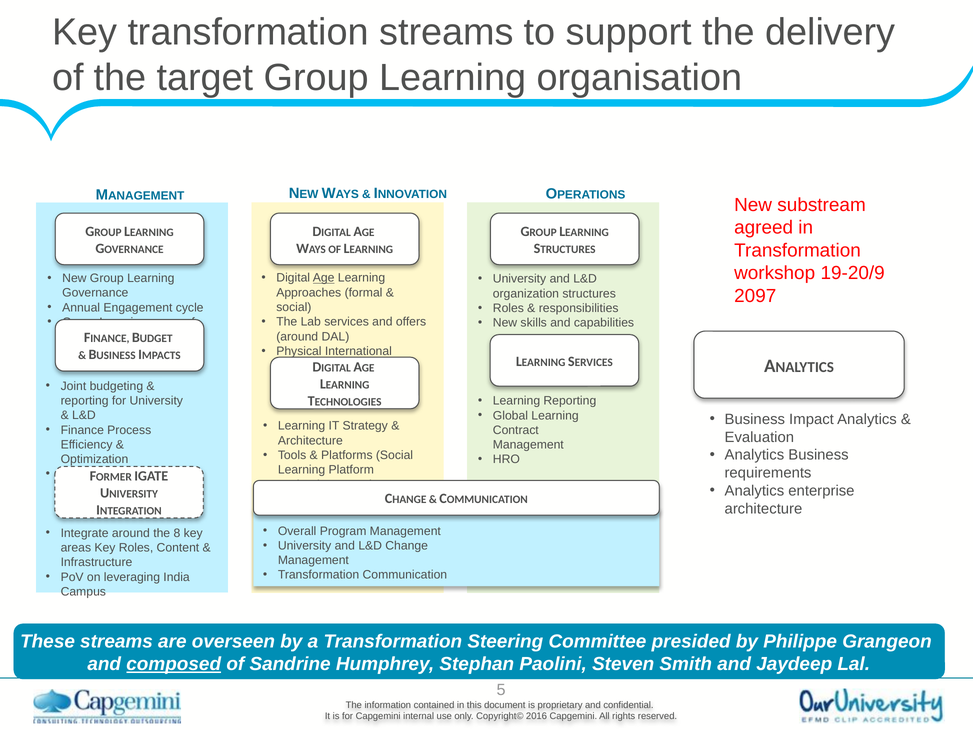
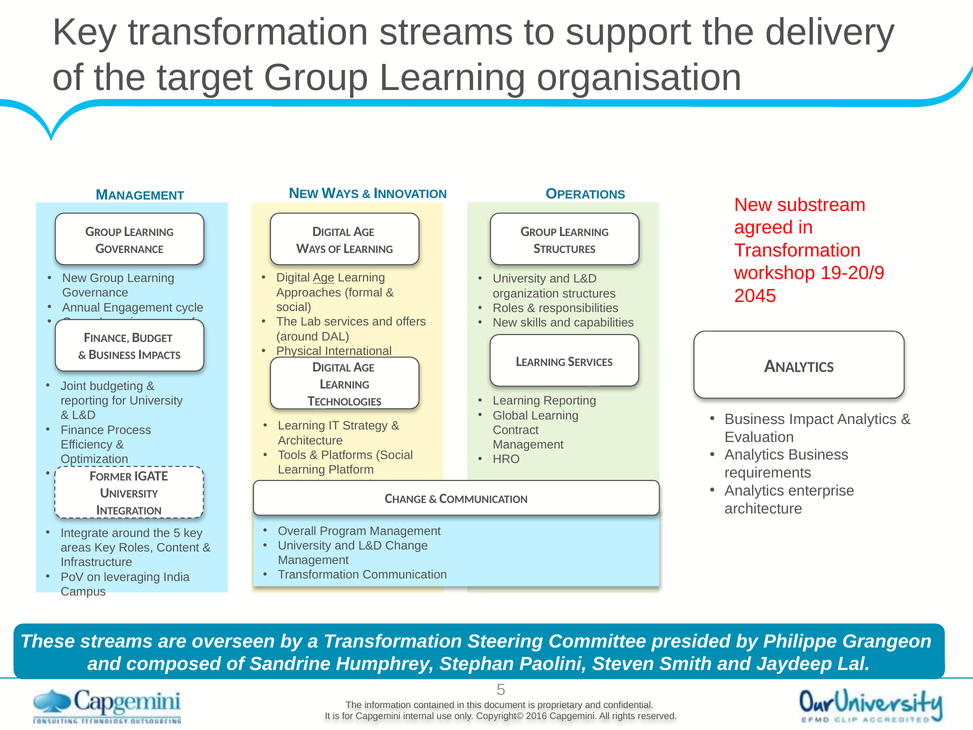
2097: 2097 -> 2045 (755, 296)
the 8: 8 -> 5 (177, 533)
composed underline: present -> none (174, 664)
